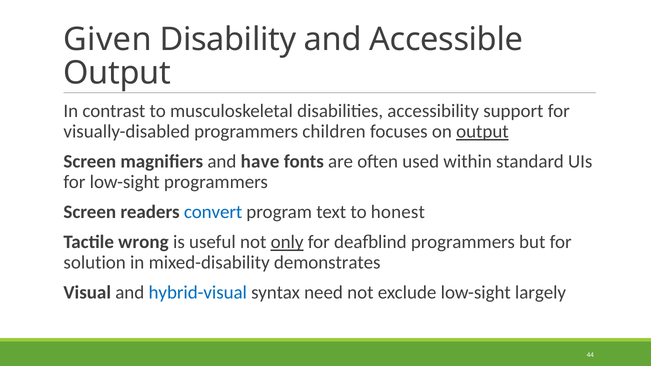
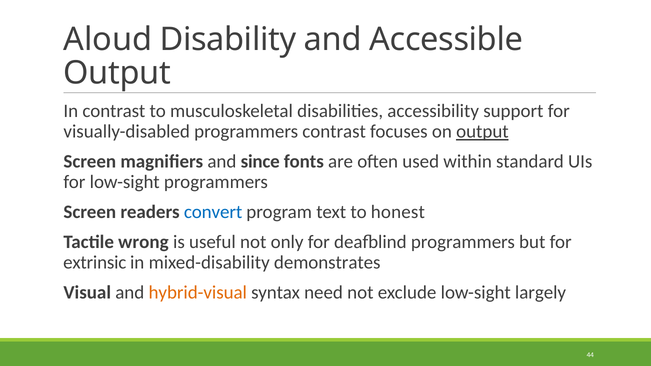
Given: Given -> Aloud (108, 40)
programmers children: children -> contrast (334, 132)
have: have -> since (260, 162)
only underline: present -> none (287, 242)
solution: solution -> extrinsic (95, 263)
hybrid-visual colour: blue -> orange (198, 293)
